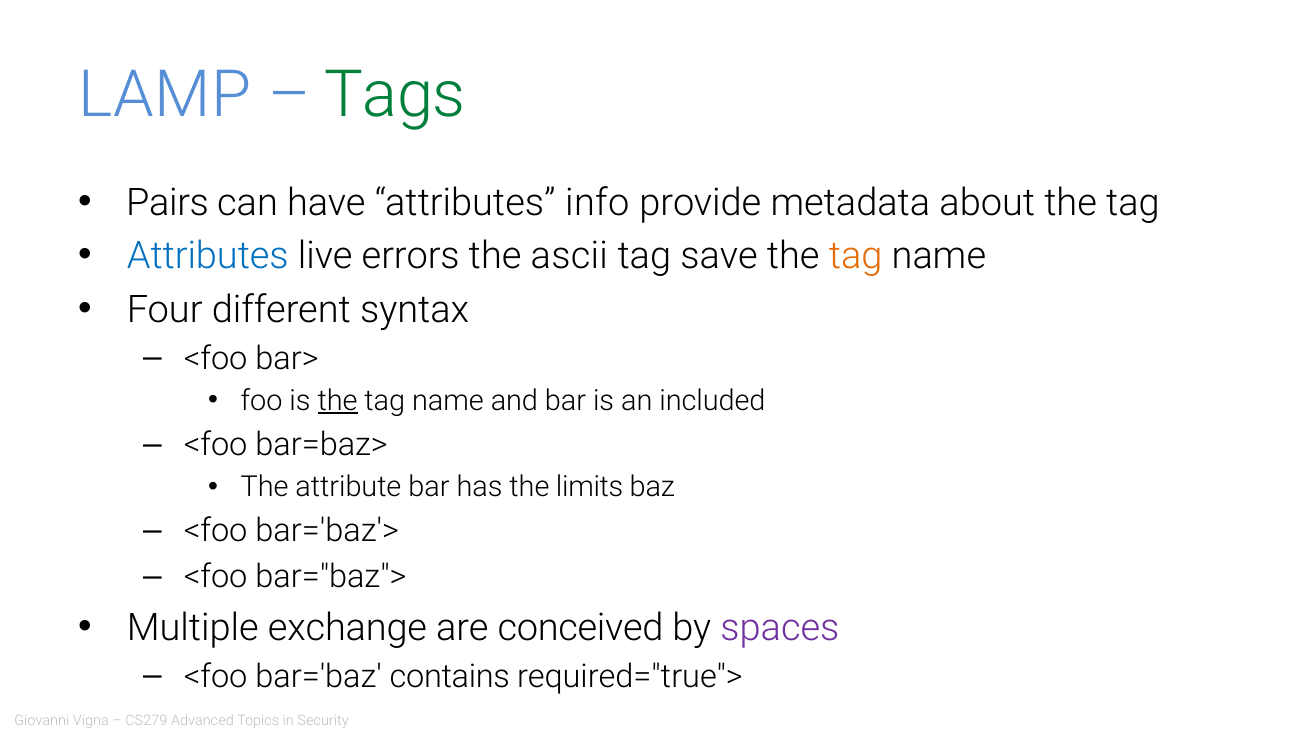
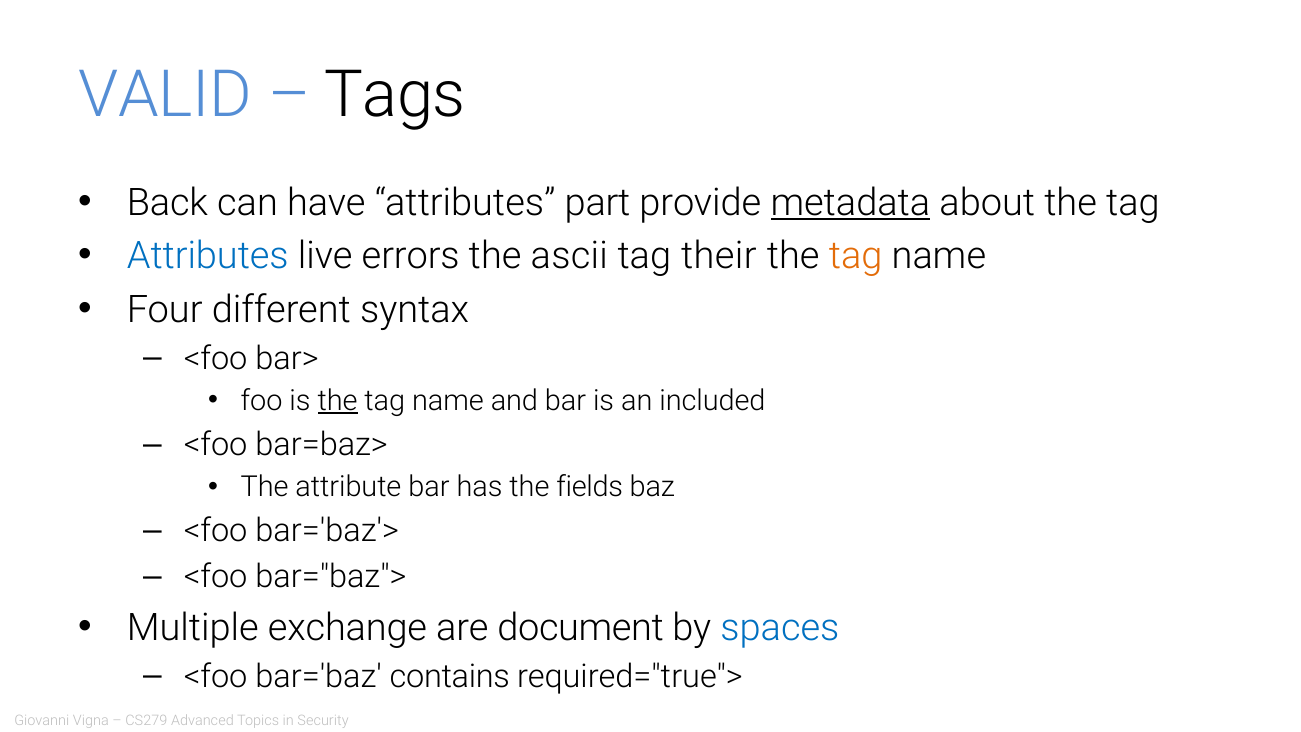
LAMP: LAMP -> VALID (165, 95)
Tags colour: green -> black (395, 95)
Pairs: Pairs -> Back (167, 203)
info: info -> part (598, 203)
metadata underline: none -> present (850, 203)
save: save -> their (719, 256)
limits: limits -> fields (590, 487)
conceived: conceived -> document (581, 628)
spaces colour: purple -> blue (780, 628)
